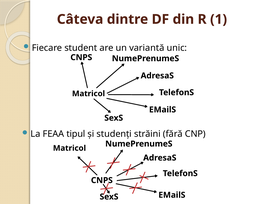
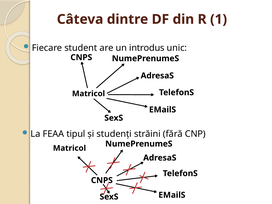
variantă: variantă -> introdus (147, 48)
